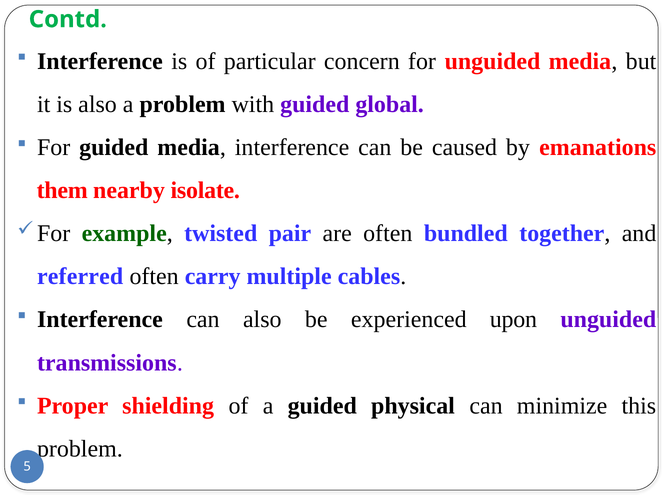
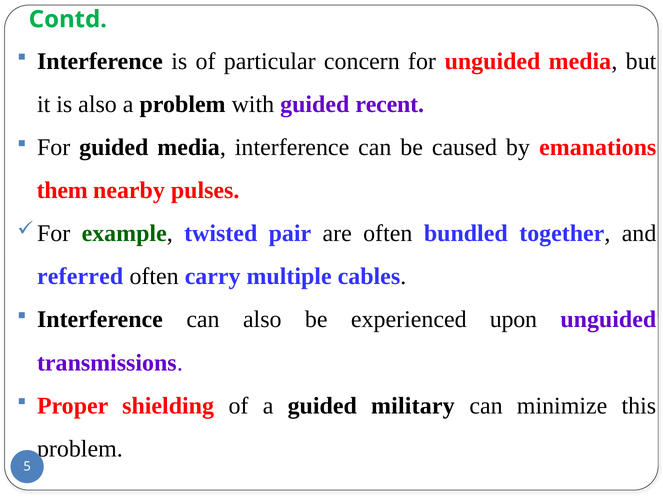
global: global -> recent (390, 104)
isolate: isolate -> pulses (205, 191)
physical: physical -> military (413, 406)
